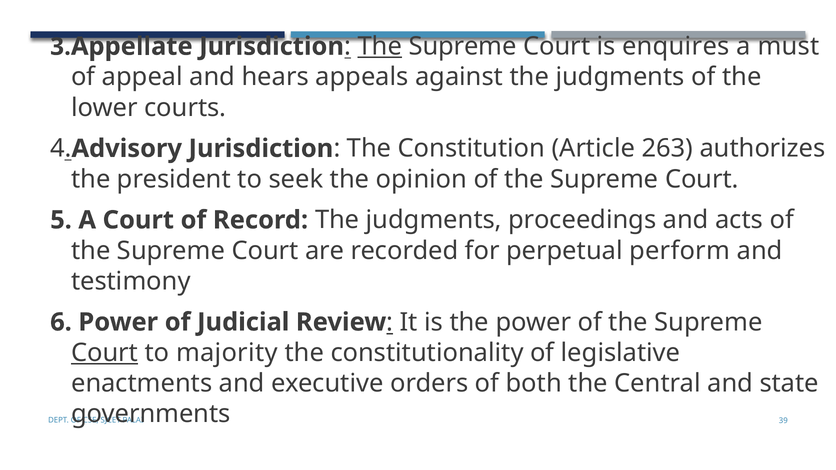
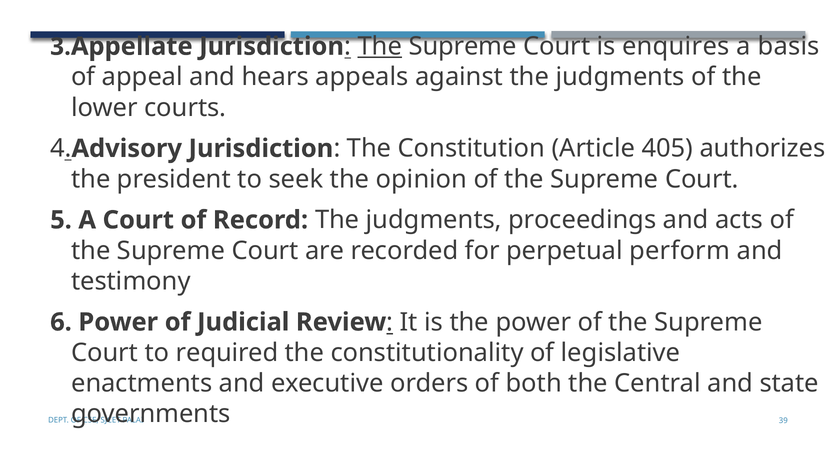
must: must -> basis (789, 46)
263: 263 -> 405 (667, 149)
Court underline: present -> none (105, 353)
majority: majority -> required (227, 353)
